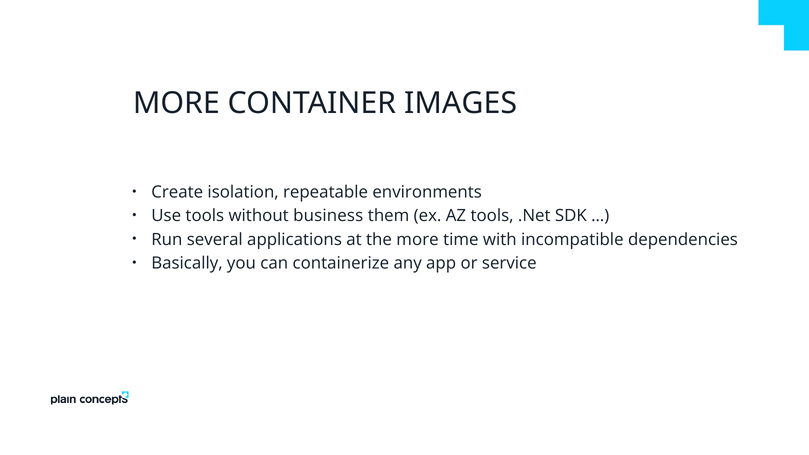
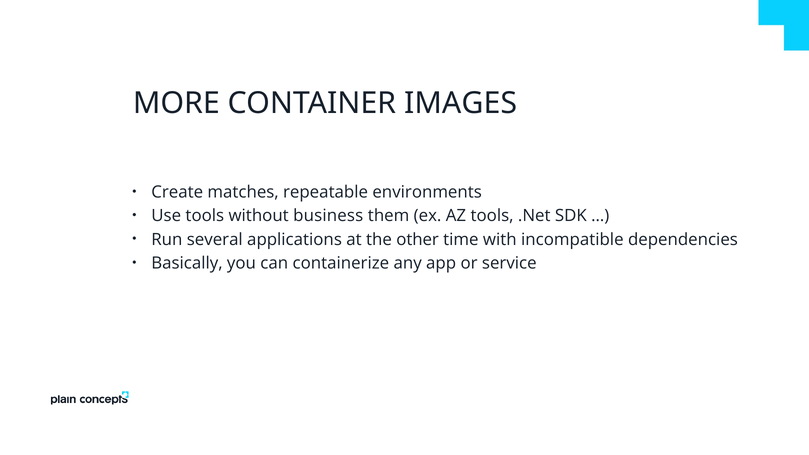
isolation: isolation -> matches (243, 192)
the more: more -> other (418, 240)
